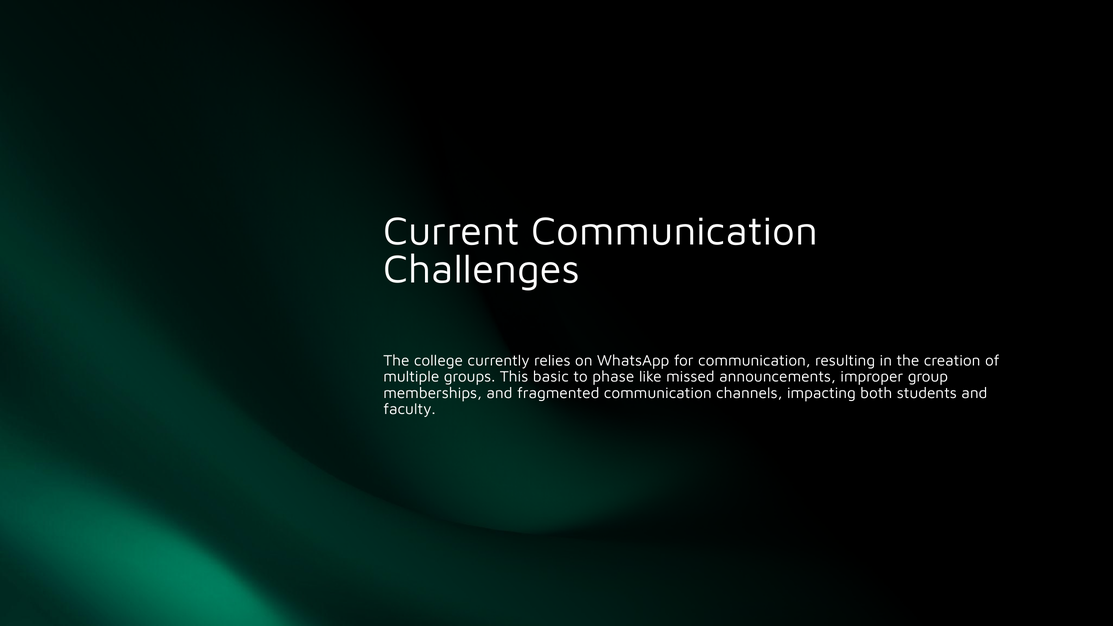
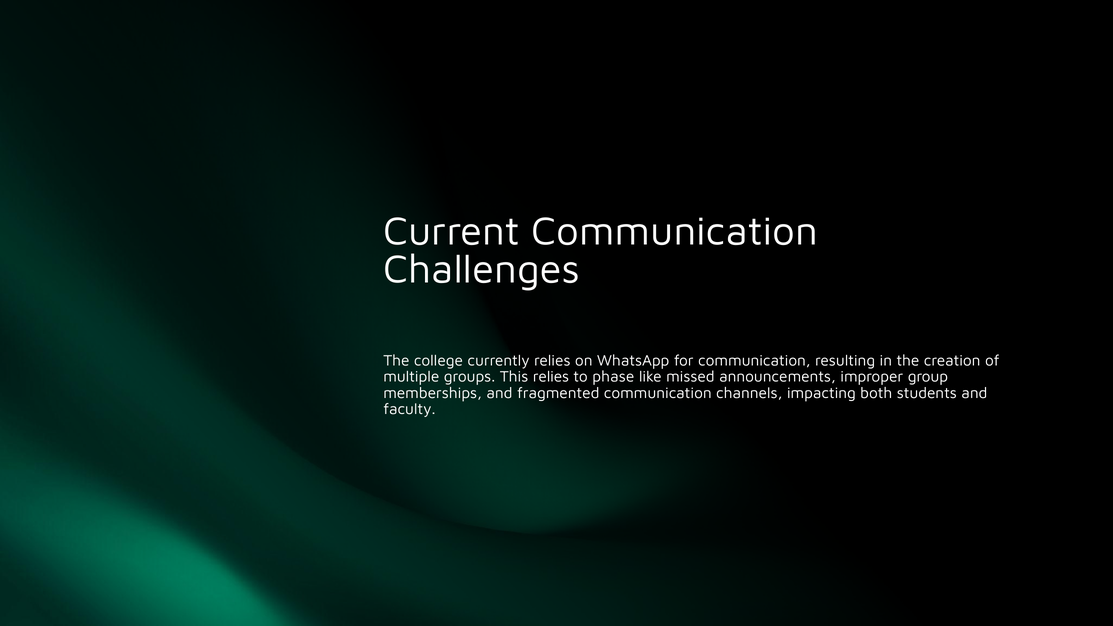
This basic: basic -> relies (551, 377)
